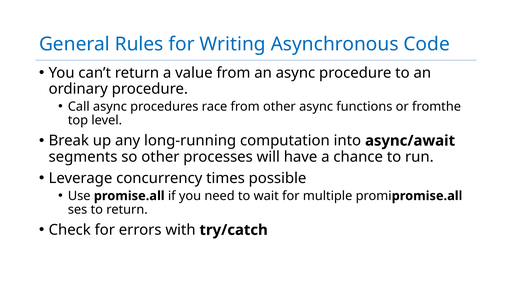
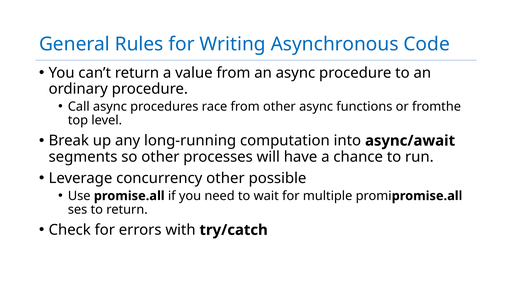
concurrency times: times -> other (225, 178)
